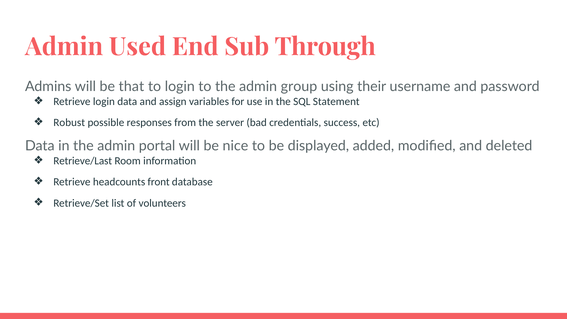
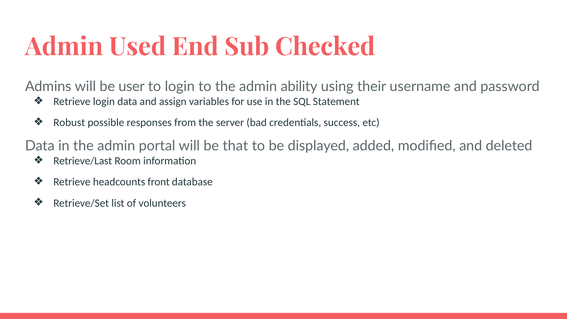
Through: Through -> Checked (325, 47)
that: that -> user (132, 87)
group: group -> ability (299, 87)
nice: nice -> that (235, 146)
